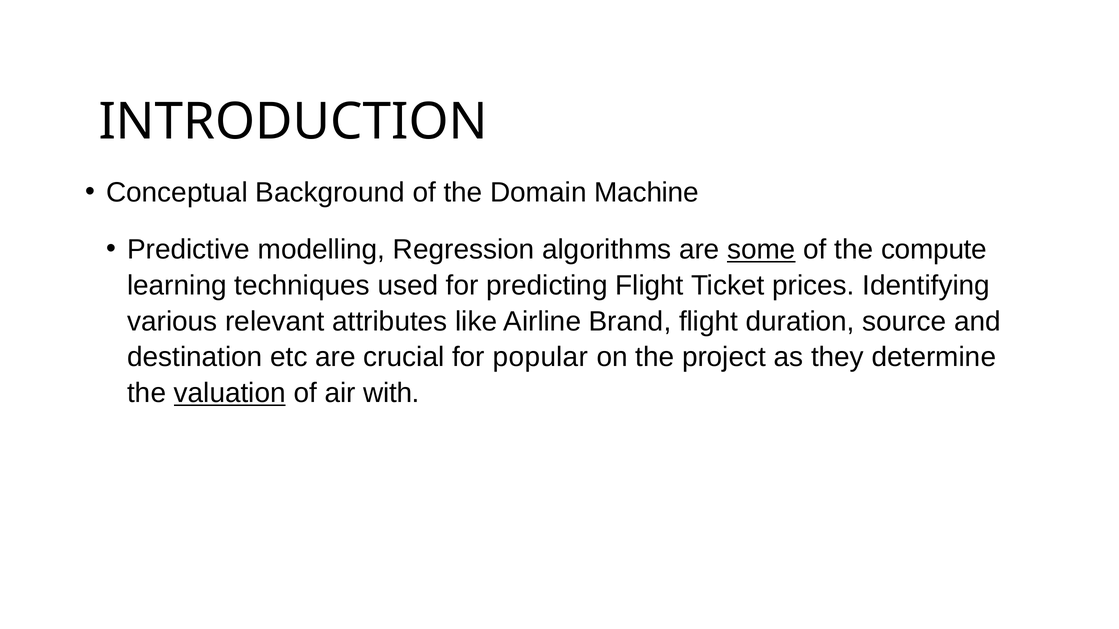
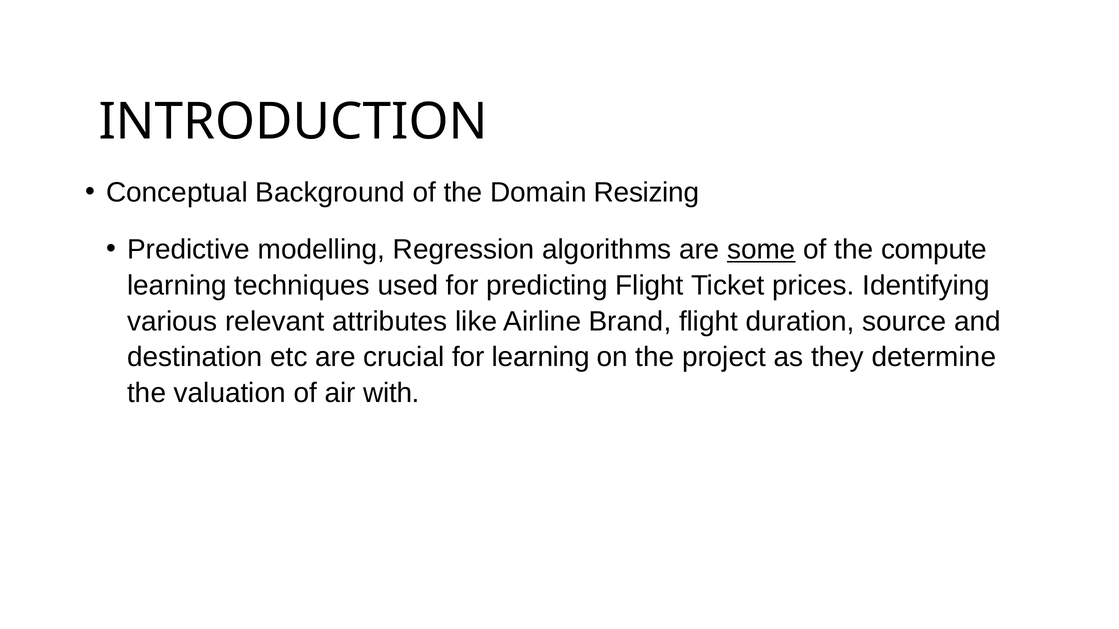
Machine: Machine -> Resizing (647, 193)
for popular: popular -> learning (541, 357)
valuation underline: present -> none (230, 393)
